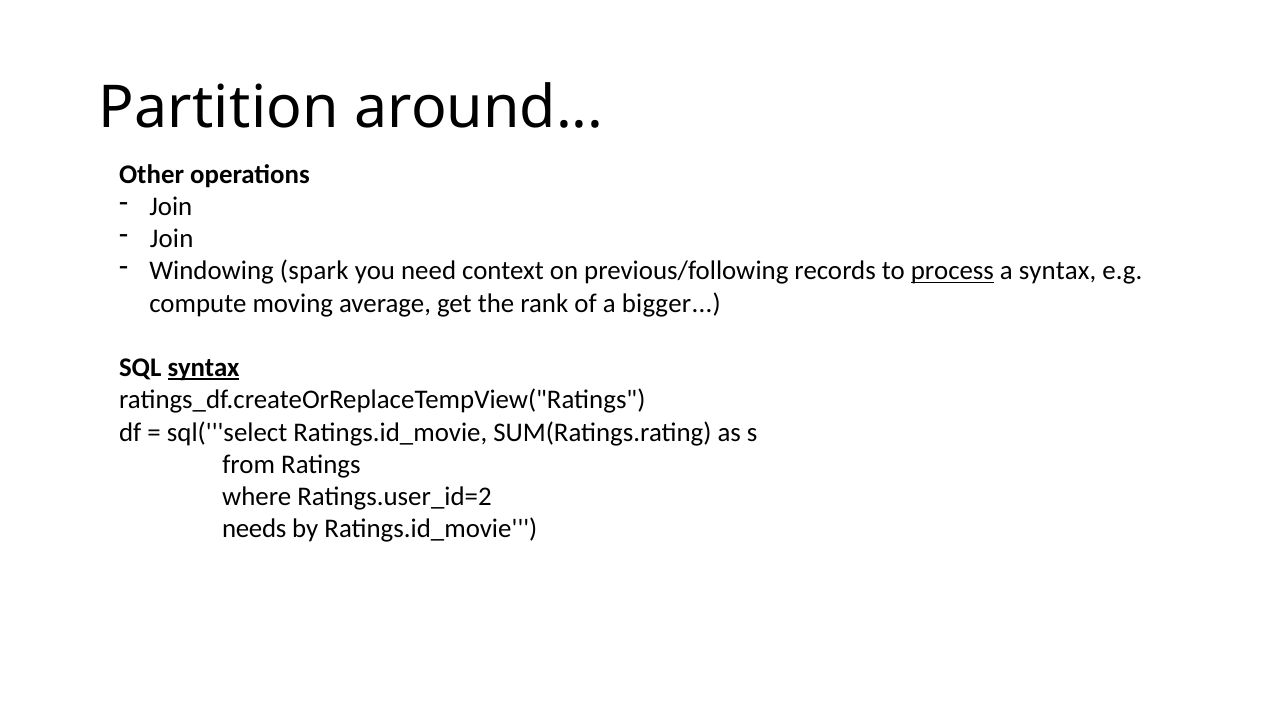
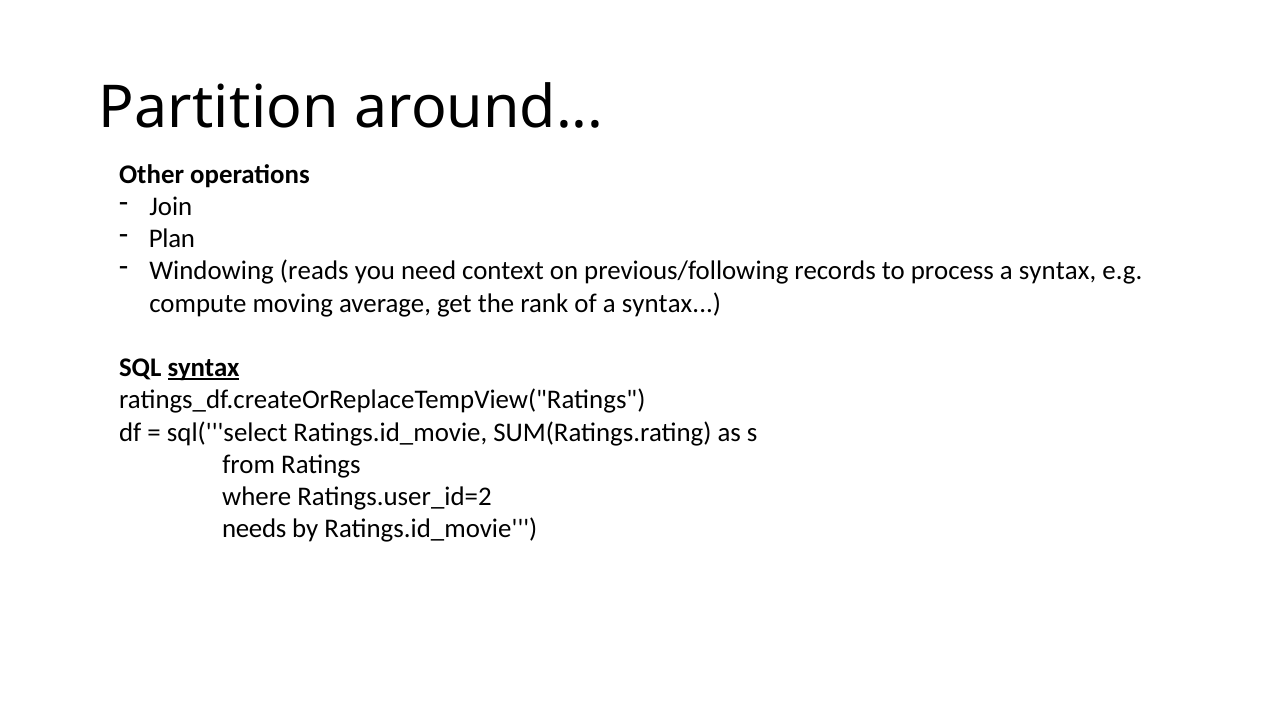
Join: Join -> Plan (172, 239)
spark: spark -> reads (314, 271)
process underline: present -> none (952, 271)
of a bigger: bigger -> syntax (671, 303)
